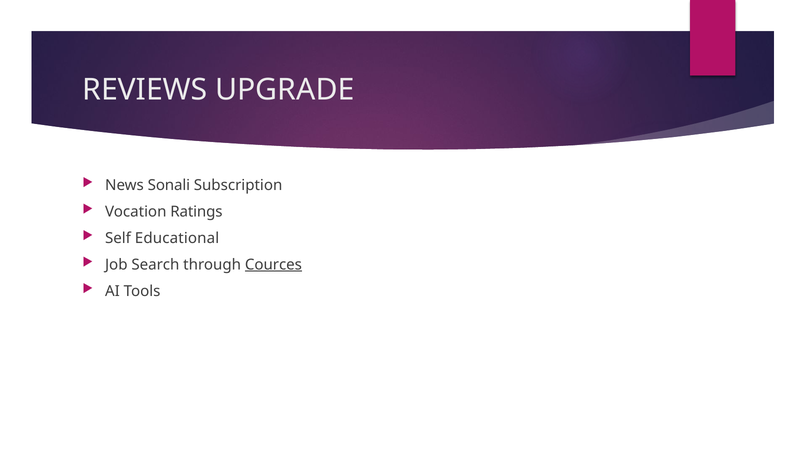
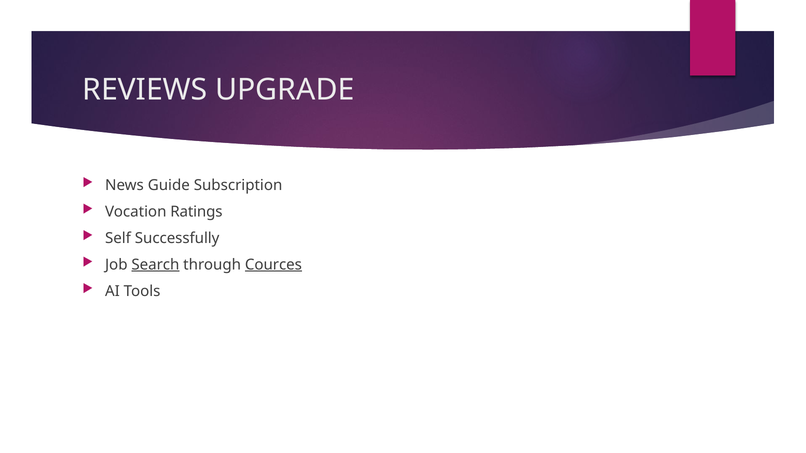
Sonali: Sonali -> Guide (169, 185)
Educational: Educational -> Successfully (177, 238)
Search underline: none -> present (155, 265)
